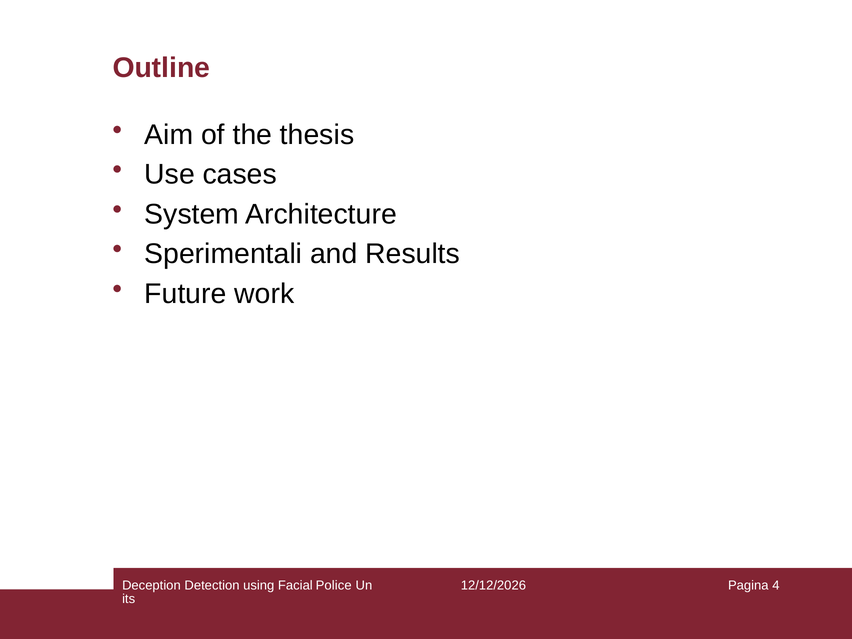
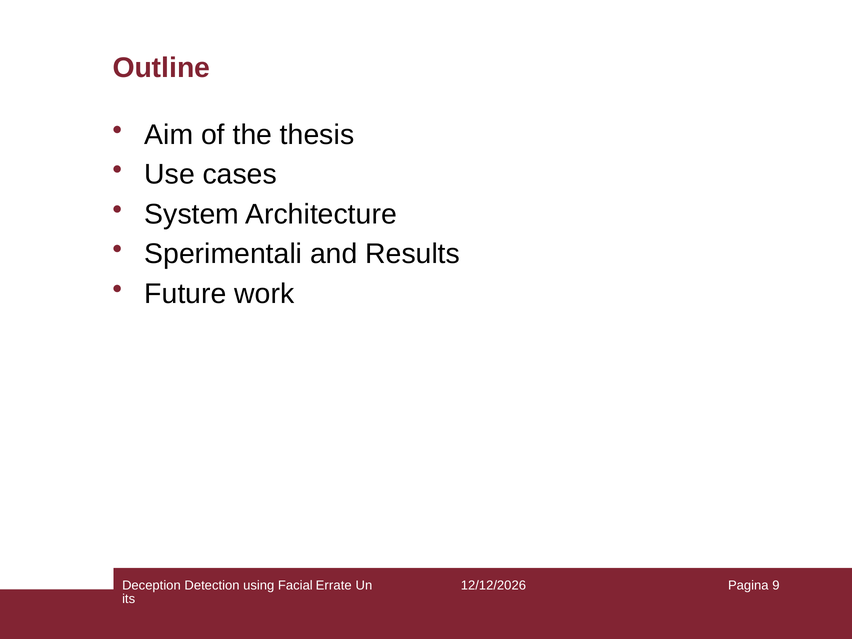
Police: Police -> Errate (334, 586)
4: 4 -> 9 (776, 586)
